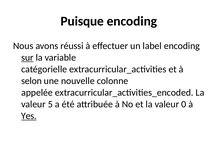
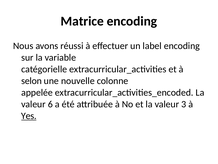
Puisque: Puisque -> Matrice (82, 21)
sur underline: present -> none (27, 57)
5: 5 -> 6 (50, 104)
0: 0 -> 3 (184, 104)
